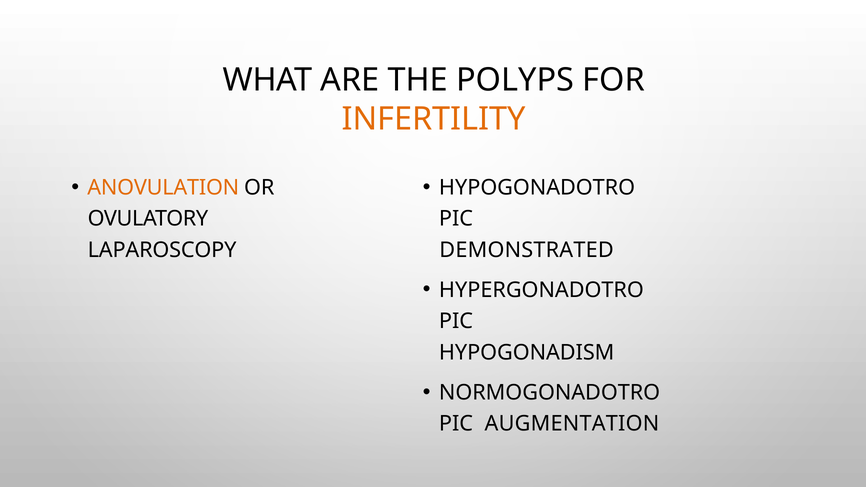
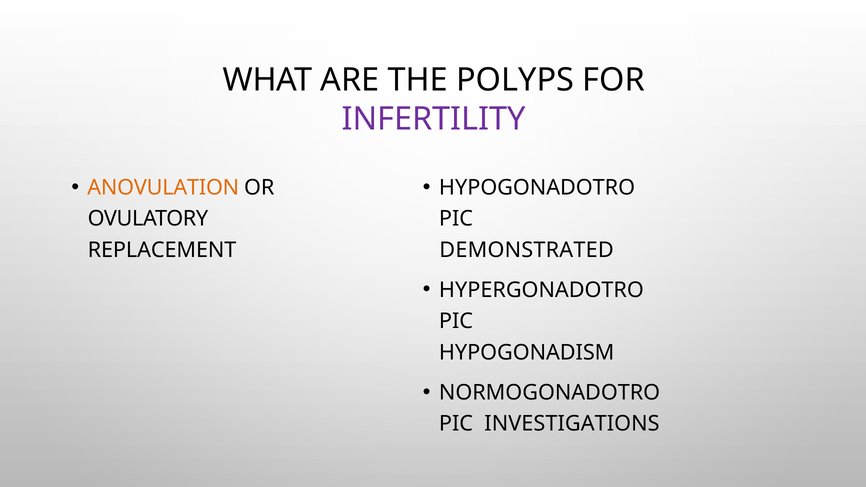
INFERTILITY colour: orange -> purple (434, 119)
LAPAROSCOPY: LAPAROSCOPY -> REPLACEMENT (162, 250)
AUGMENTATION: AUGMENTATION -> INVESTIGATIONS (572, 424)
